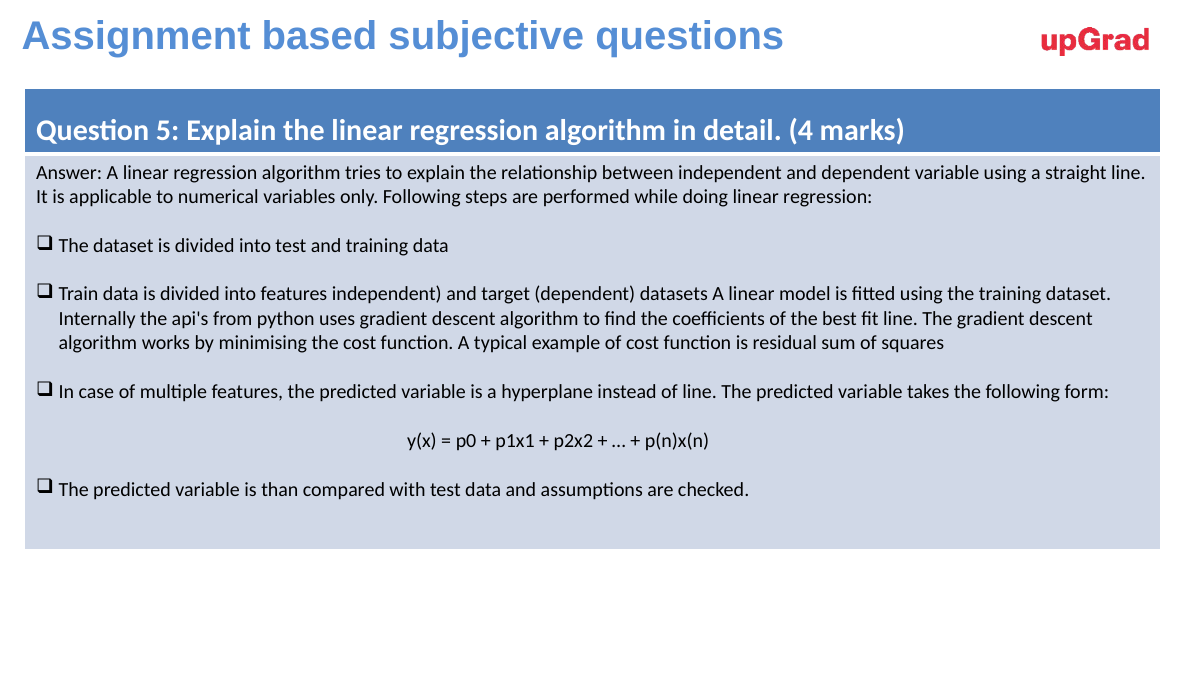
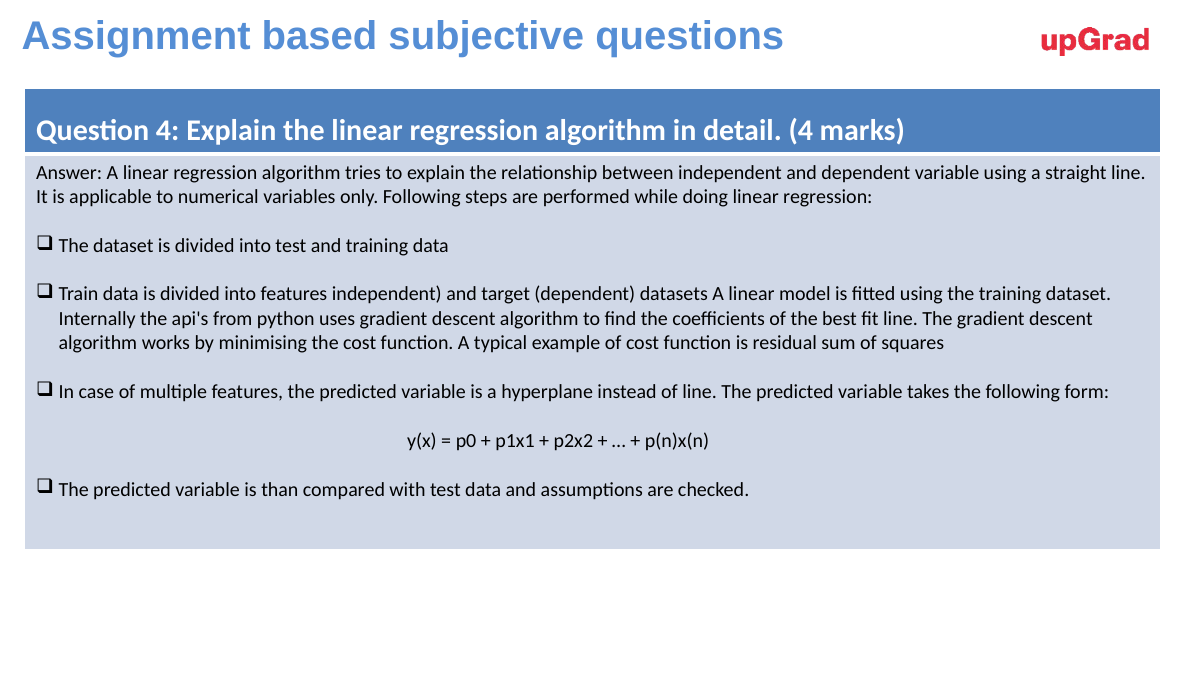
Question 5: 5 -> 4 (168, 131)
